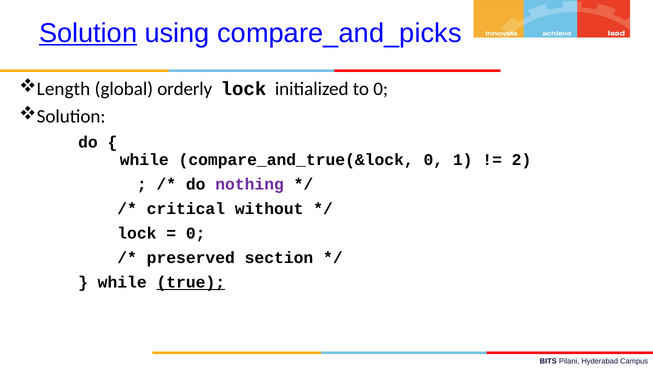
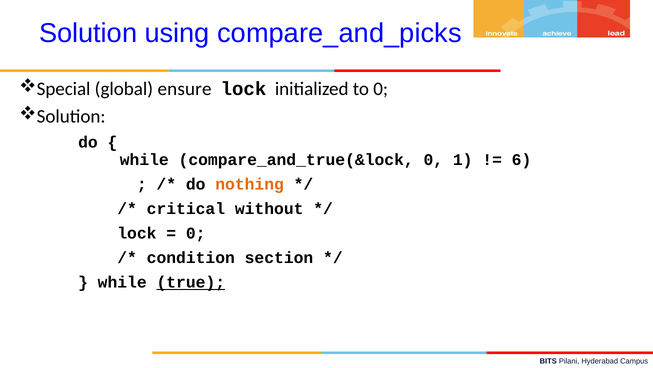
Solution underline: present -> none (88, 33)
Length: Length -> Special (64, 89)
orderly: orderly -> ensure (185, 89)
2: 2 -> 6 (522, 160)
nothing colour: purple -> orange (250, 184)
preserved: preserved -> condition (191, 257)
